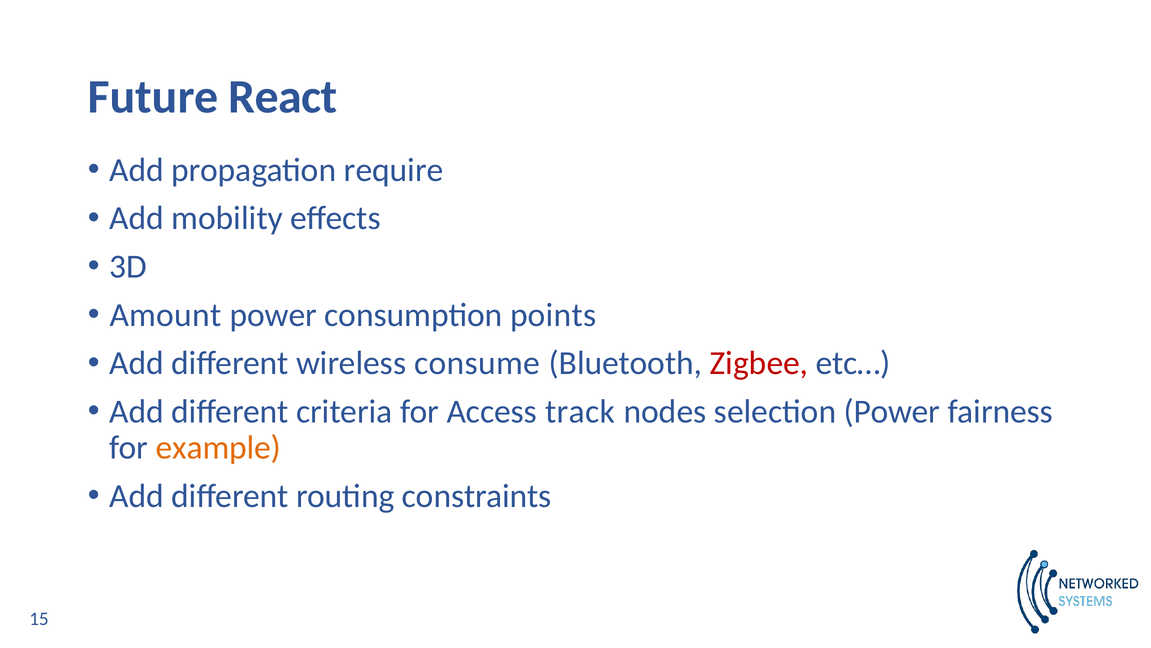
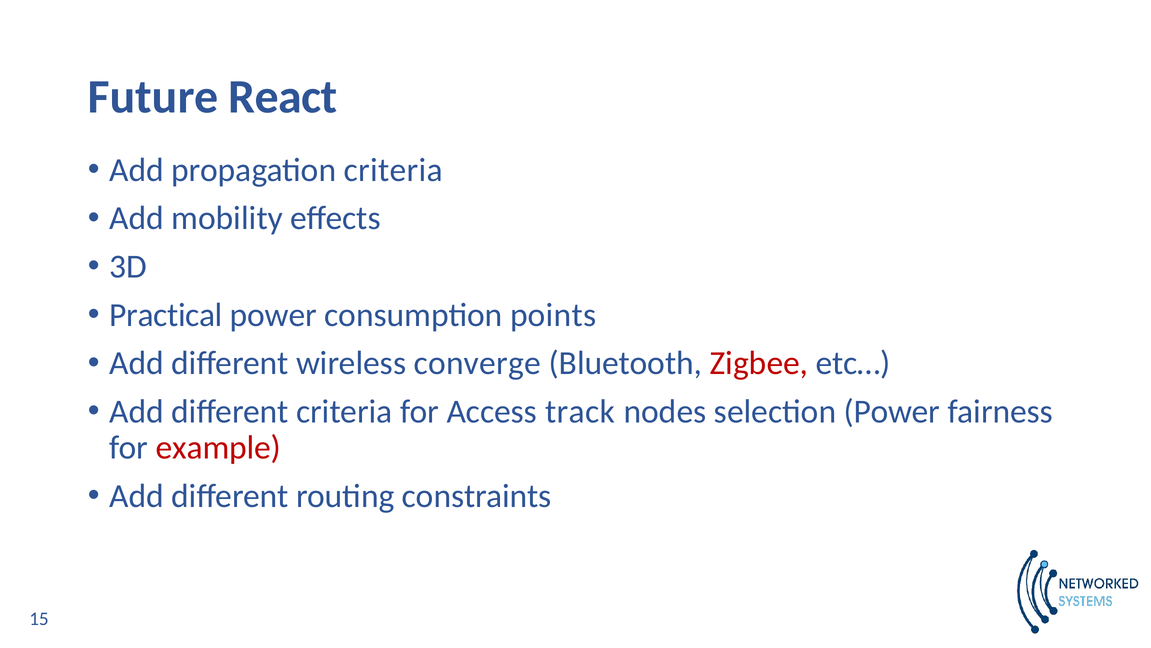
propagation require: require -> criteria (393, 170)
Amount: Amount -> Practical (166, 315)
consume: consume -> converge (477, 363)
example colour: orange -> red (218, 447)
